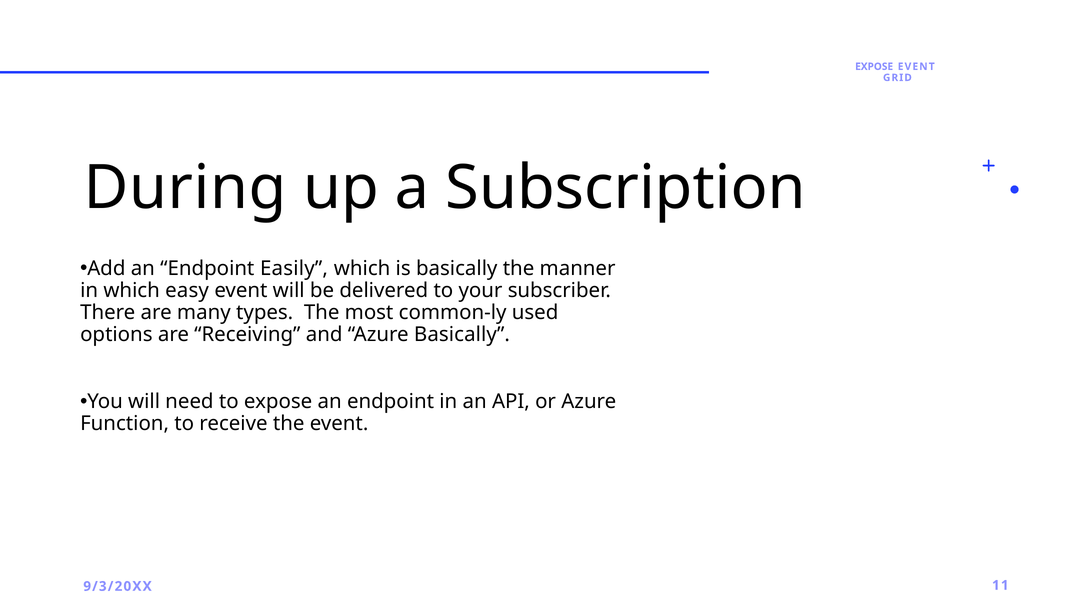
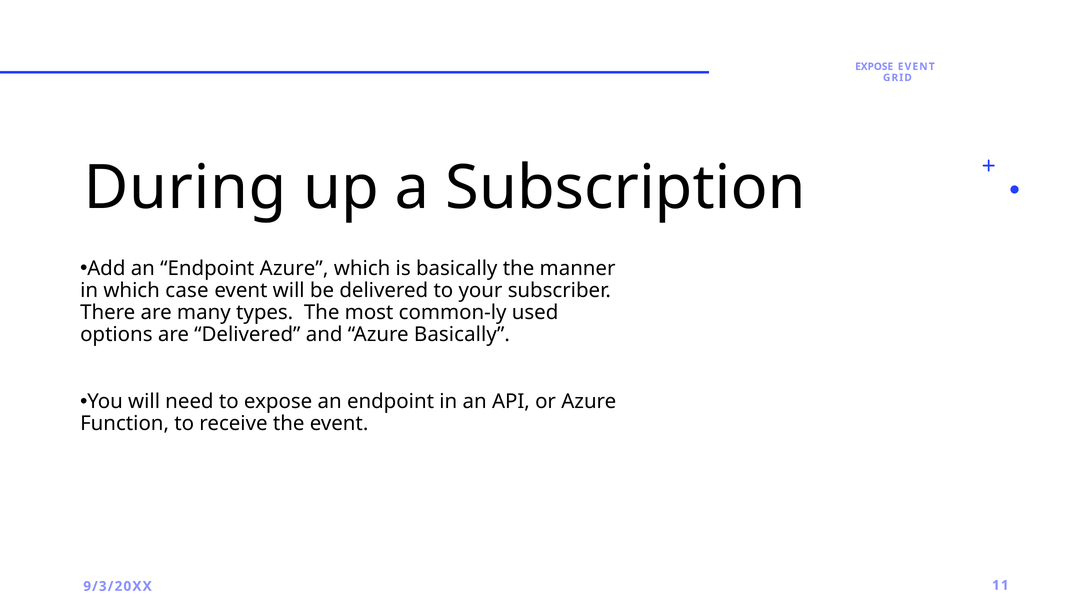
Endpoint Easily: Easily -> Azure (294, 268)
easy: easy -> case (187, 291)
are Receiving: Receiving -> Delivered (247, 335)
